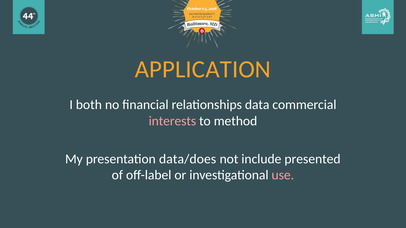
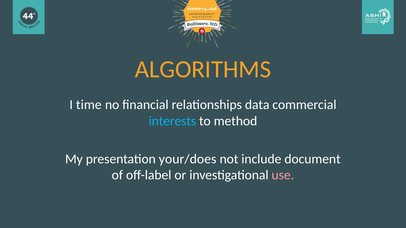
APPLICATION: APPLICATION -> ALGORITHMS (203, 69)
both: both -> time (89, 105)
interests colour: pink -> light blue (172, 121)
data/does: data/does -> your/does (188, 159)
presented: presented -> document (313, 159)
